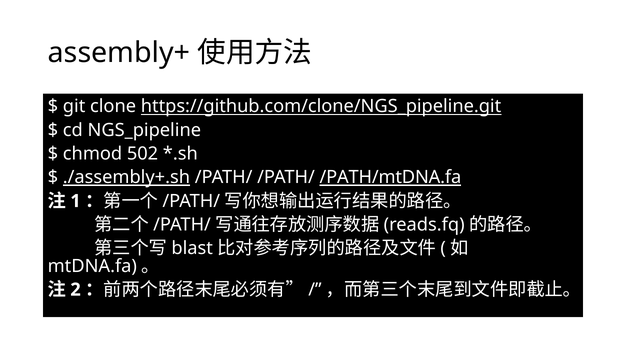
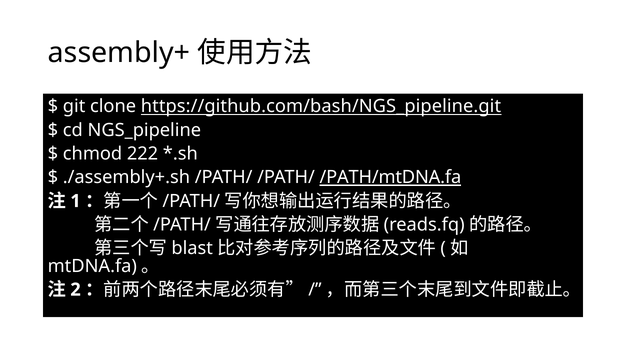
https://github.com/clone/NGS_pipeline.git: https://github.com/clone/NGS_pipeline.git -> https://github.com/bash/NGS_pipeline.git (321, 106)
502: 502 -> 222 (143, 154)
./assembly+.sh underline: present -> none (126, 177)
